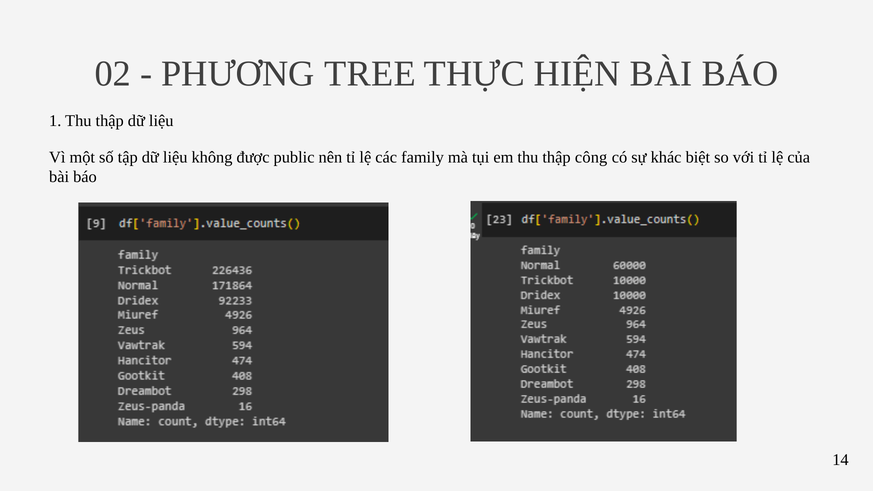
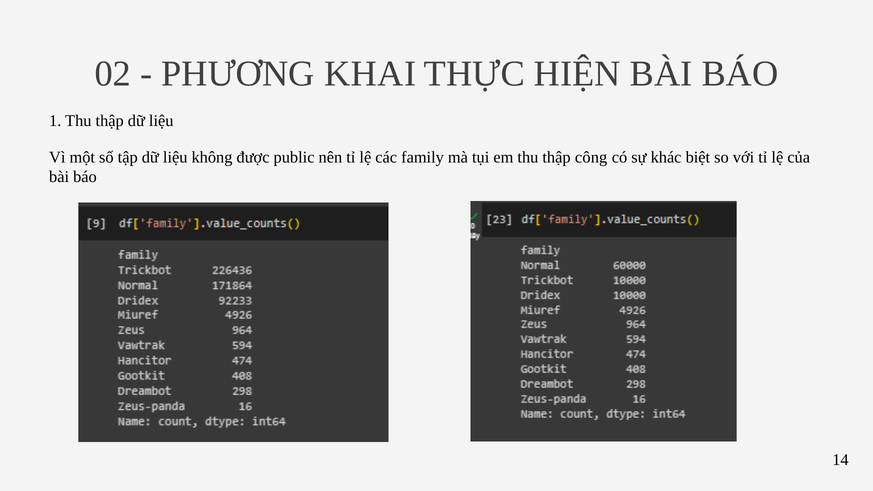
TREE: TREE -> KHAI (370, 74)
